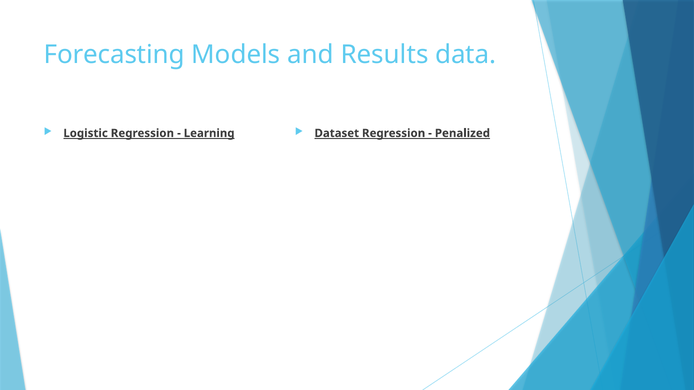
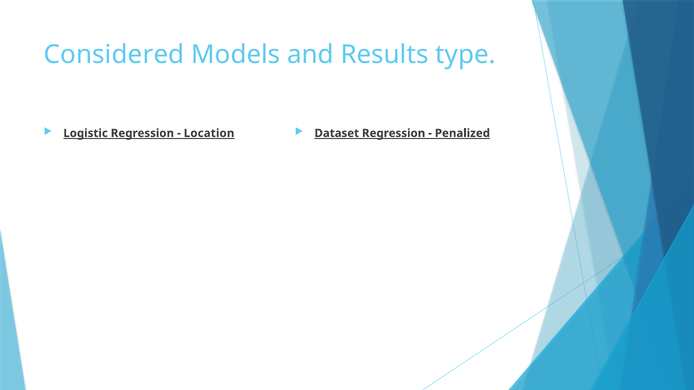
Forecasting: Forecasting -> Considered (114, 55)
data: data -> type (466, 55)
Learning: Learning -> Location (209, 133)
